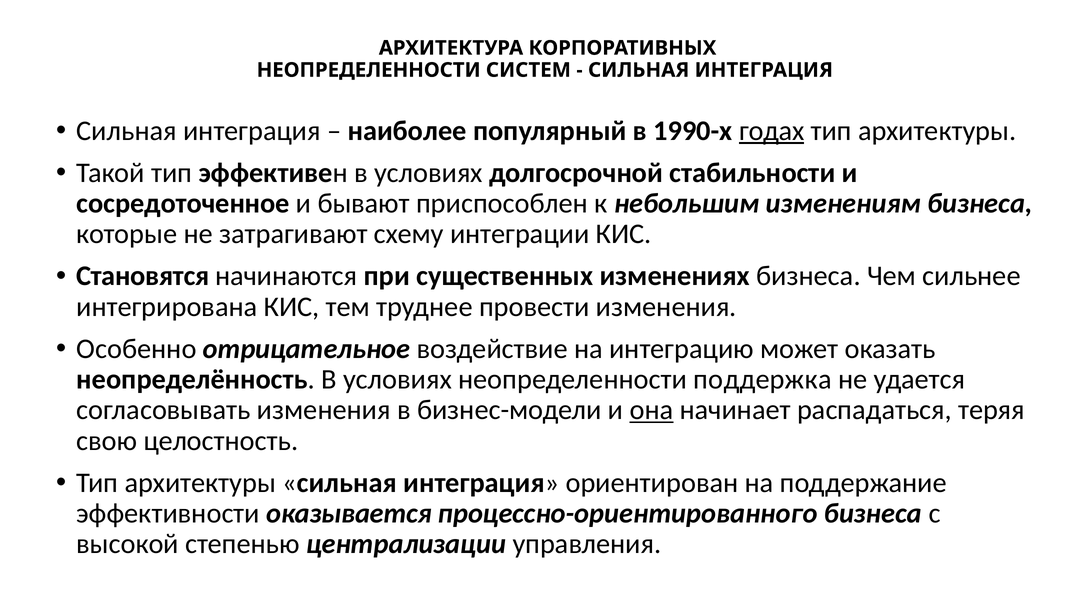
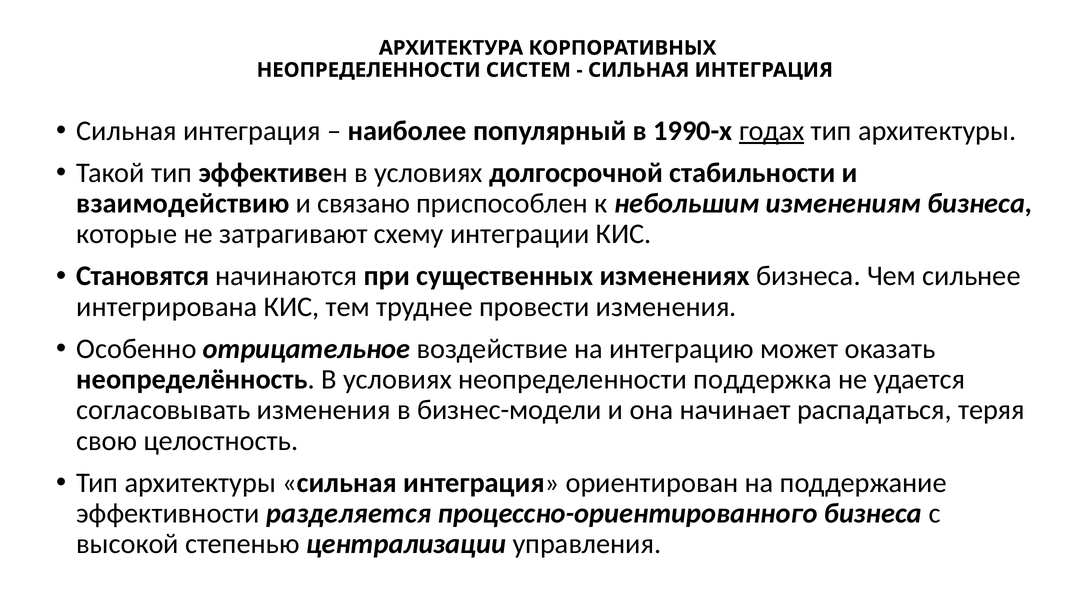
сосредоточенное: сосредоточенное -> взаимодействию (183, 204)
бывают: бывают -> связано (364, 204)
она underline: present -> none (652, 410)
оказывается: оказывается -> разделяется (349, 513)
